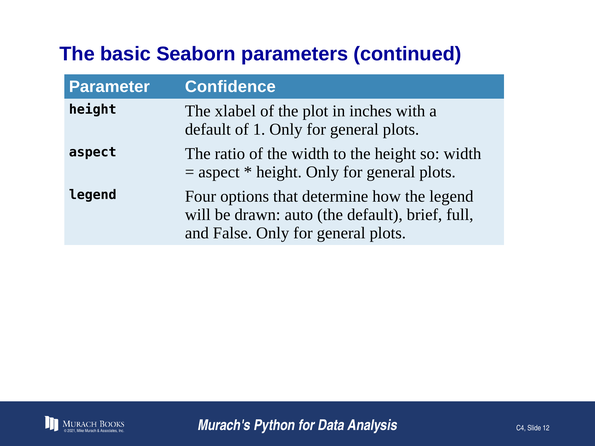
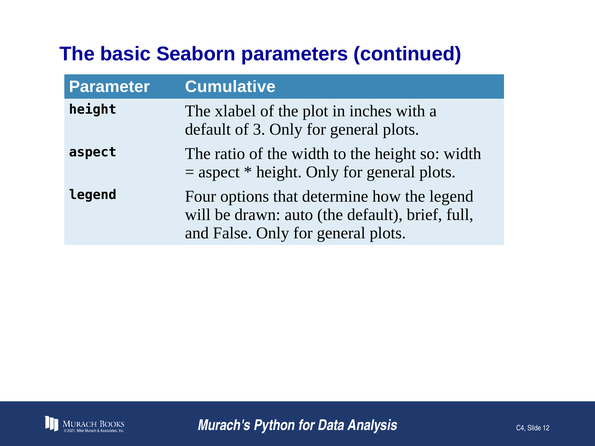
Confidence: Confidence -> Cumulative (230, 87)
1: 1 -> 3 (259, 129)
